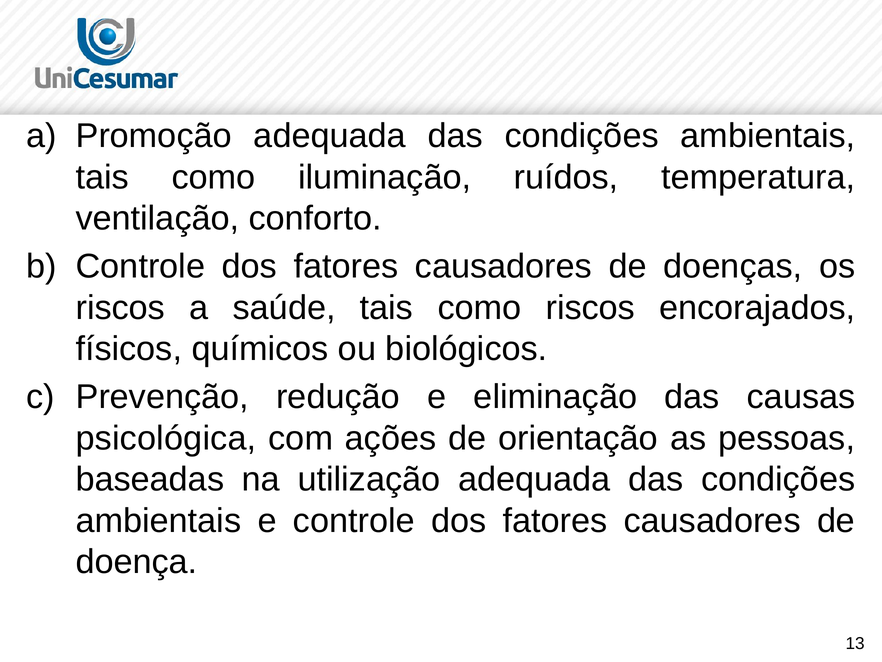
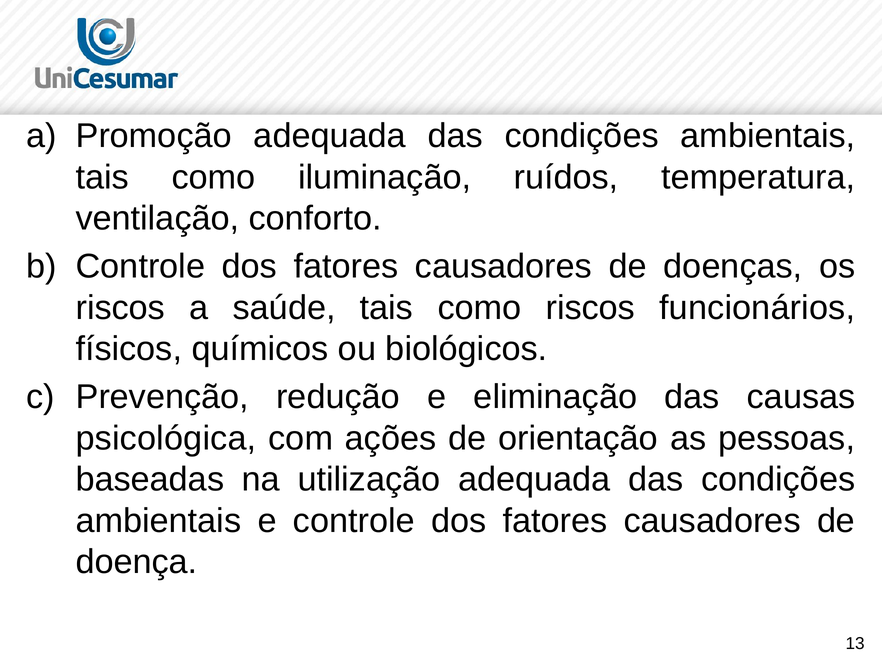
encorajados: encorajados -> funcionários (757, 308)
